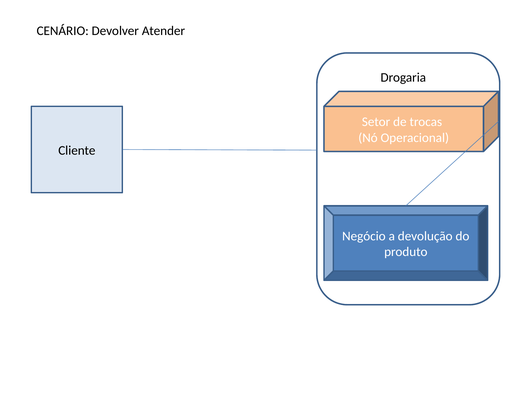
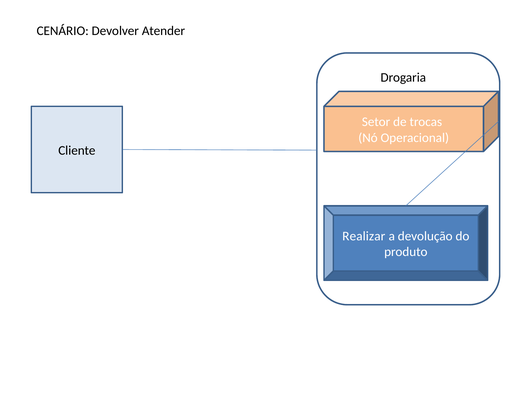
Negócio: Negócio -> Realizar (364, 236)
